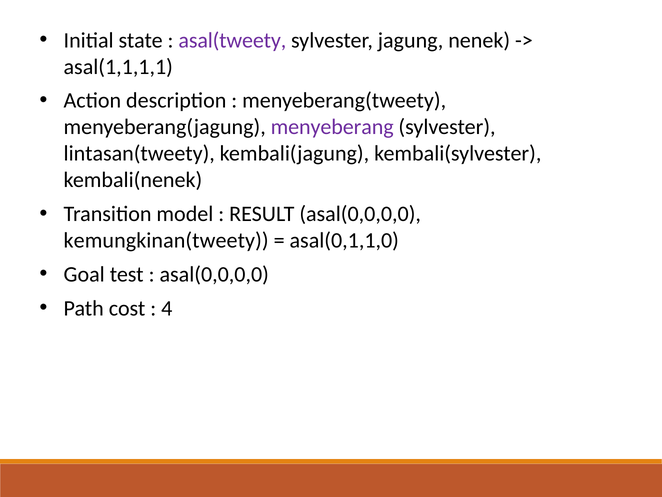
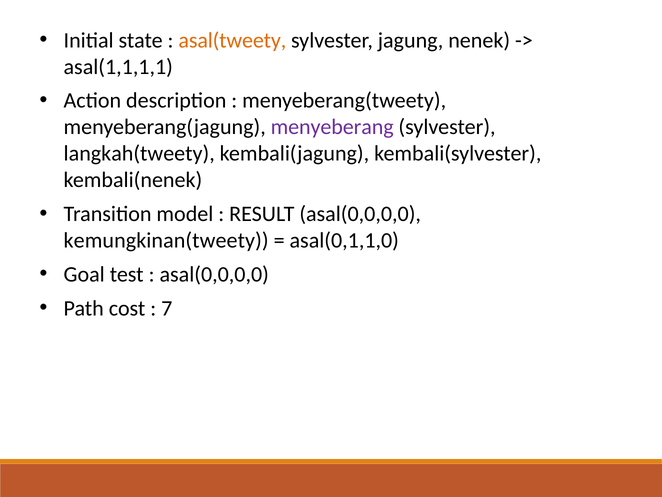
asal(tweety colour: purple -> orange (232, 40)
lintasan(tweety: lintasan(tweety -> langkah(tweety (139, 154)
4: 4 -> 7 (167, 308)
